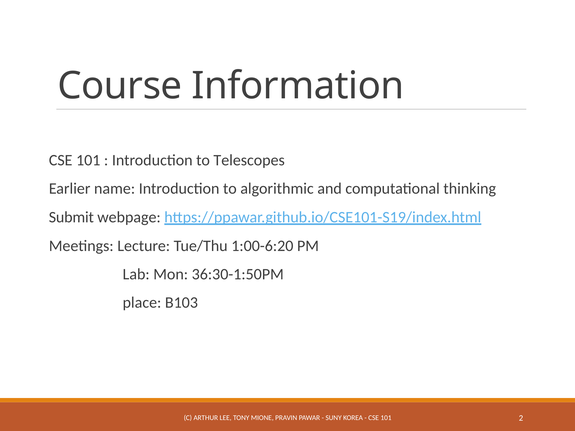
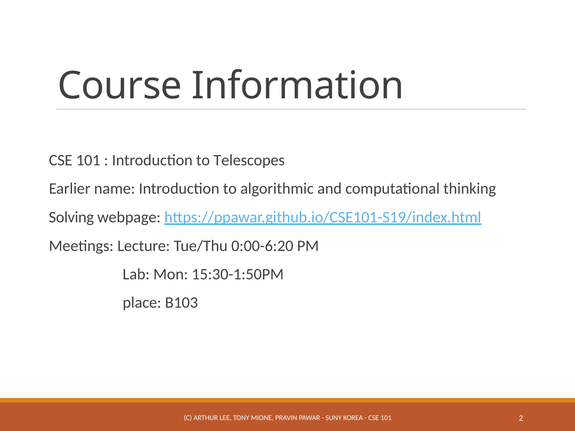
Submit: Submit -> Solving (71, 217)
1:00-6:20: 1:00-6:20 -> 0:00-6:20 (262, 246)
36:30-1:50PM: 36:30-1:50PM -> 15:30-1:50PM (238, 274)
